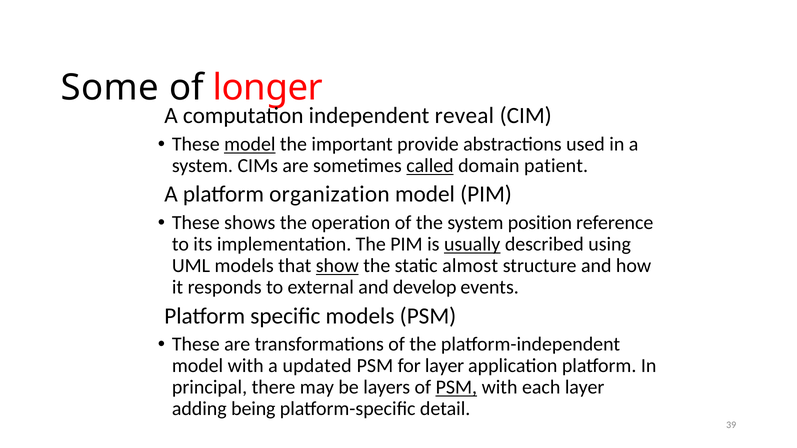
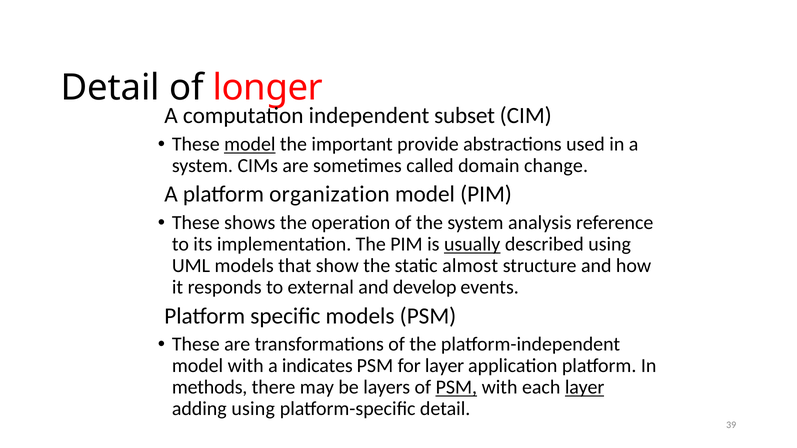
Some: Some -> Detail (110, 88)
reveal: reveal -> subset (465, 116)
called underline: present -> none (430, 166)
patient: patient -> change (556, 166)
position: position -> analysis (540, 223)
show underline: present -> none (337, 266)
updated: updated -> indicates (317, 366)
principal: principal -> methods (210, 388)
layer underline: none -> present (585, 388)
adding being: being -> using (253, 409)
